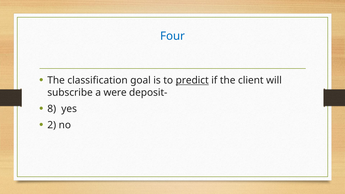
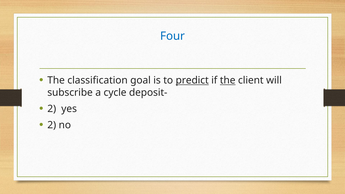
the underline: none -> present (228, 80)
were: were -> cycle (115, 92)
8: 8 -> 2 (52, 109)
